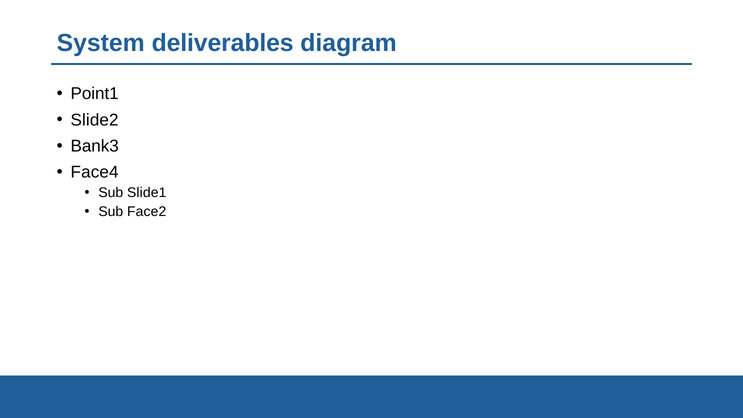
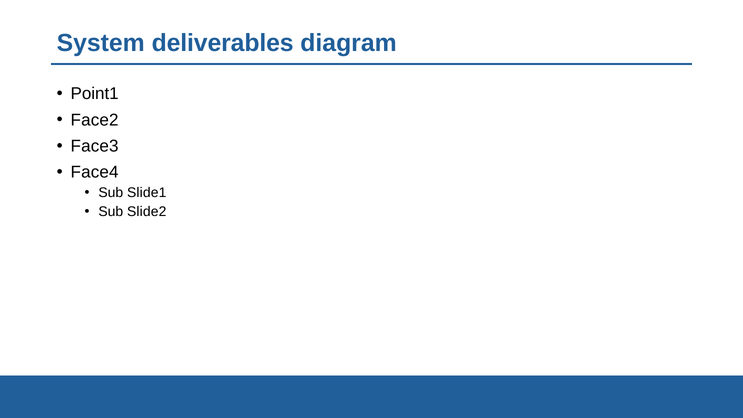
Slide2: Slide2 -> Face2 (95, 120)
Bank3: Bank3 -> Face3 (95, 146)
Face2: Face2 -> Slide2 (147, 212)
